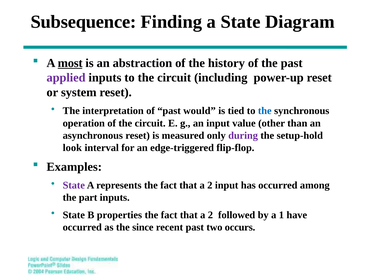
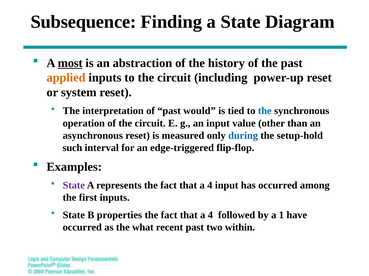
applied colour: purple -> orange (66, 78)
during colour: purple -> blue (243, 136)
look: look -> such (72, 148)
2: 2 -> 4 (210, 186)
part: part -> first (88, 198)
2: 2 -> 4 (210, 216)
since: since -> what (143, 228)
occurs: occurs -> within (240, 228)
